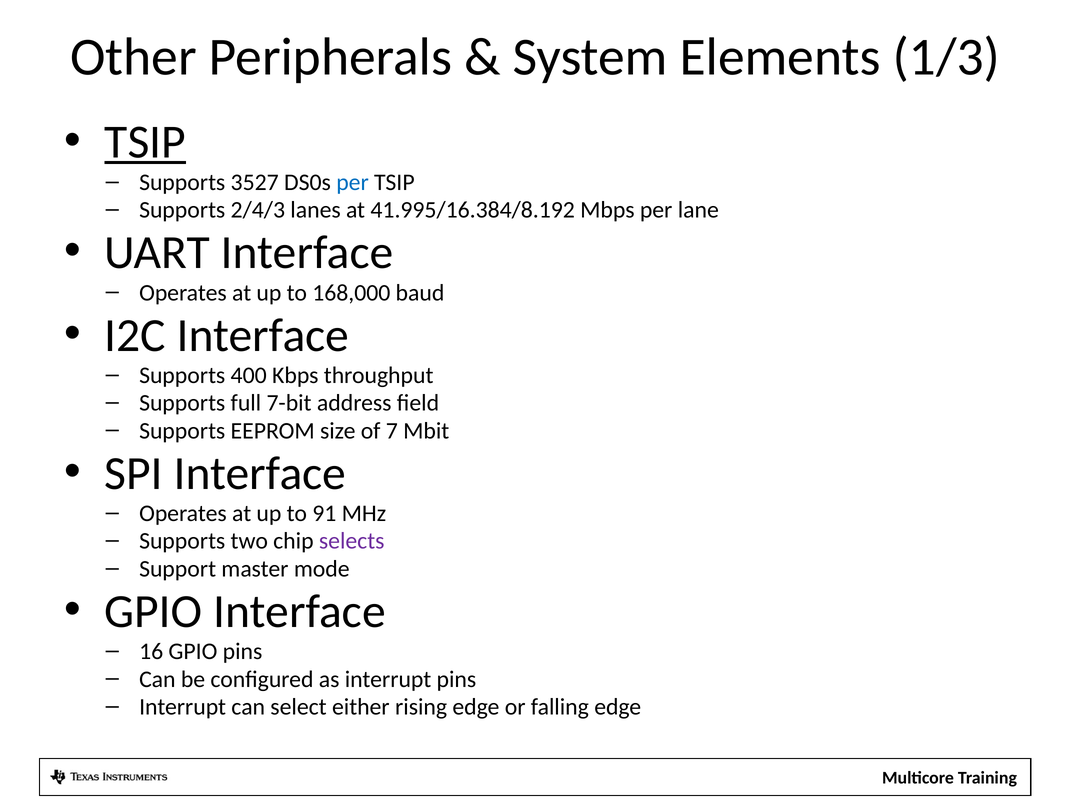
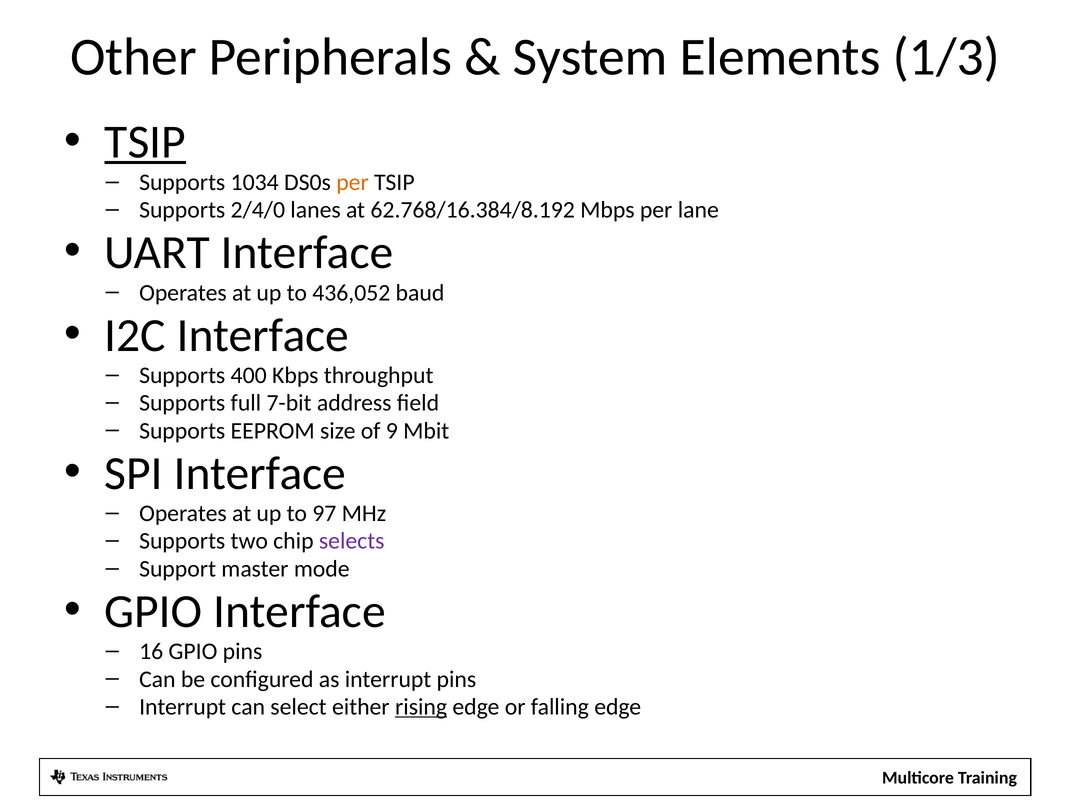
3527: 3527 -> 1034 (255, 182)
per colour: blue -> orange (353, 182)
2/4/3: 2/4/3 -> 2/4/0 (258, 210)
41.995/16.384/8.192: 41.995/16.384/8.192 -> 62.768/16.384/8.192 (473, 210)
168,000: 168,000 -> 436,052 (351, 293)
7: 7 -> 9 (392, 431)
91: 91 -> 97 (324, 514)
rising underline: none -> present (421, 707)
